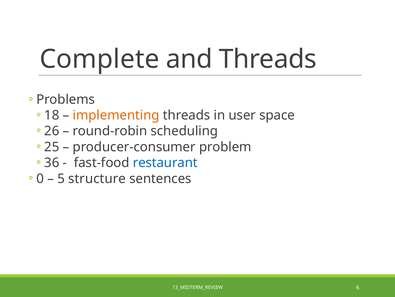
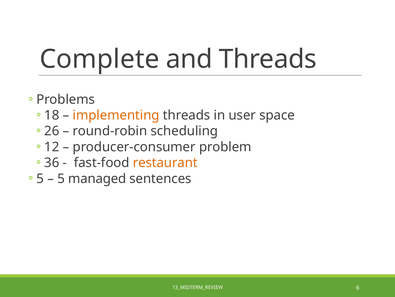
25: 25 -> 12 (52, 147)
restaurant colour: blue -> orange (165, 162)
0: 0 -> 5 (40, 178)
structure: structure -> managed (97, 178)
